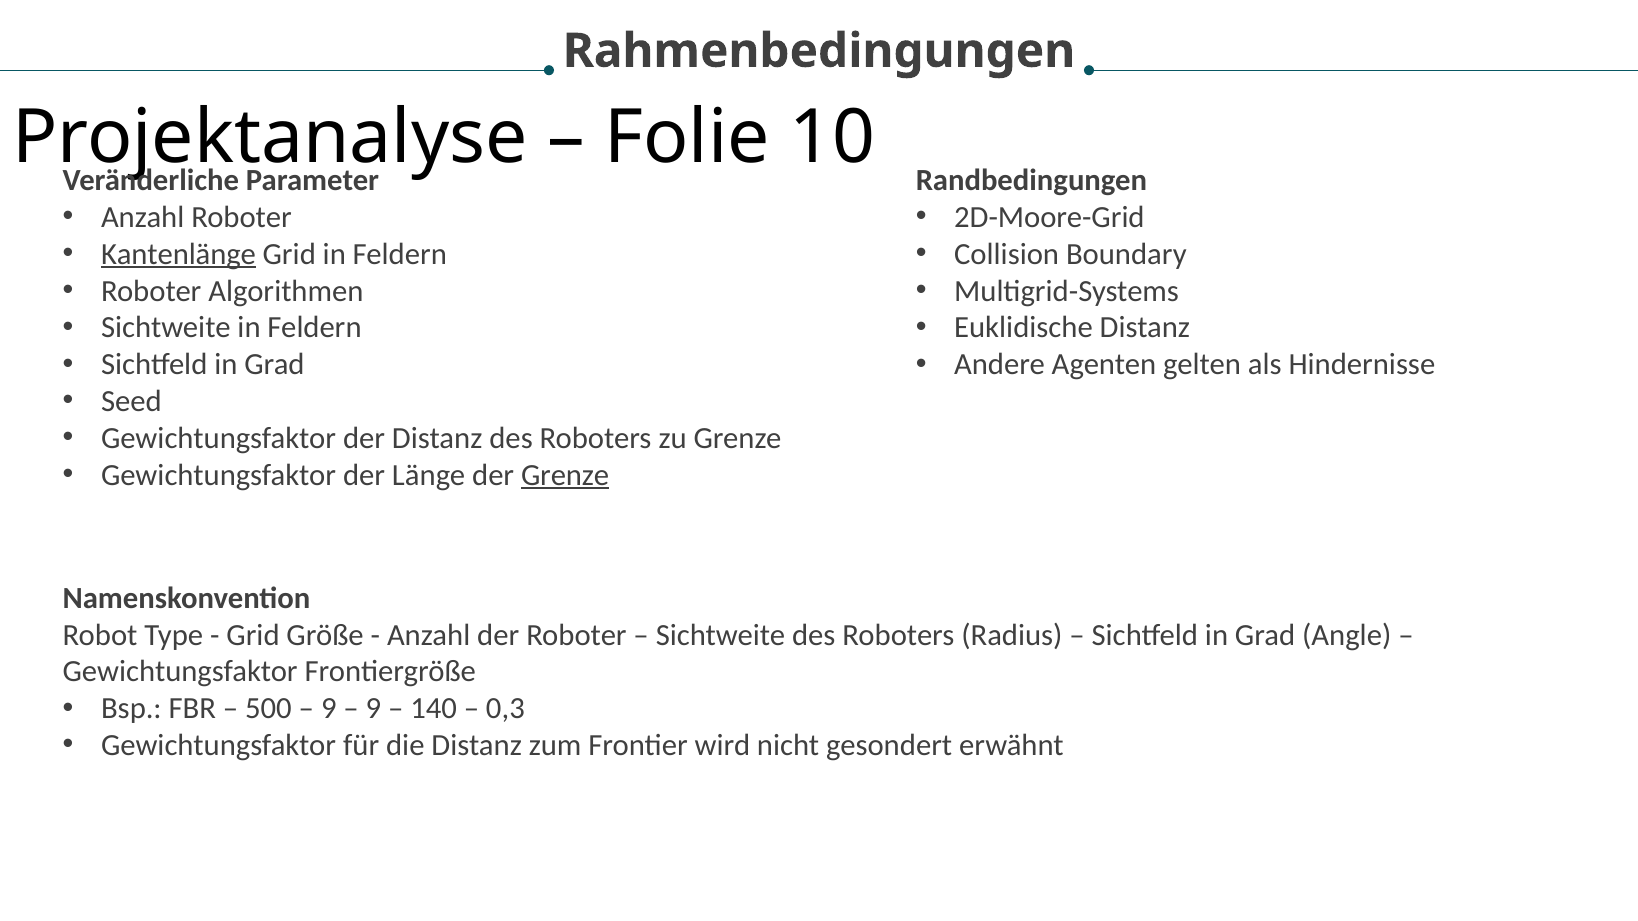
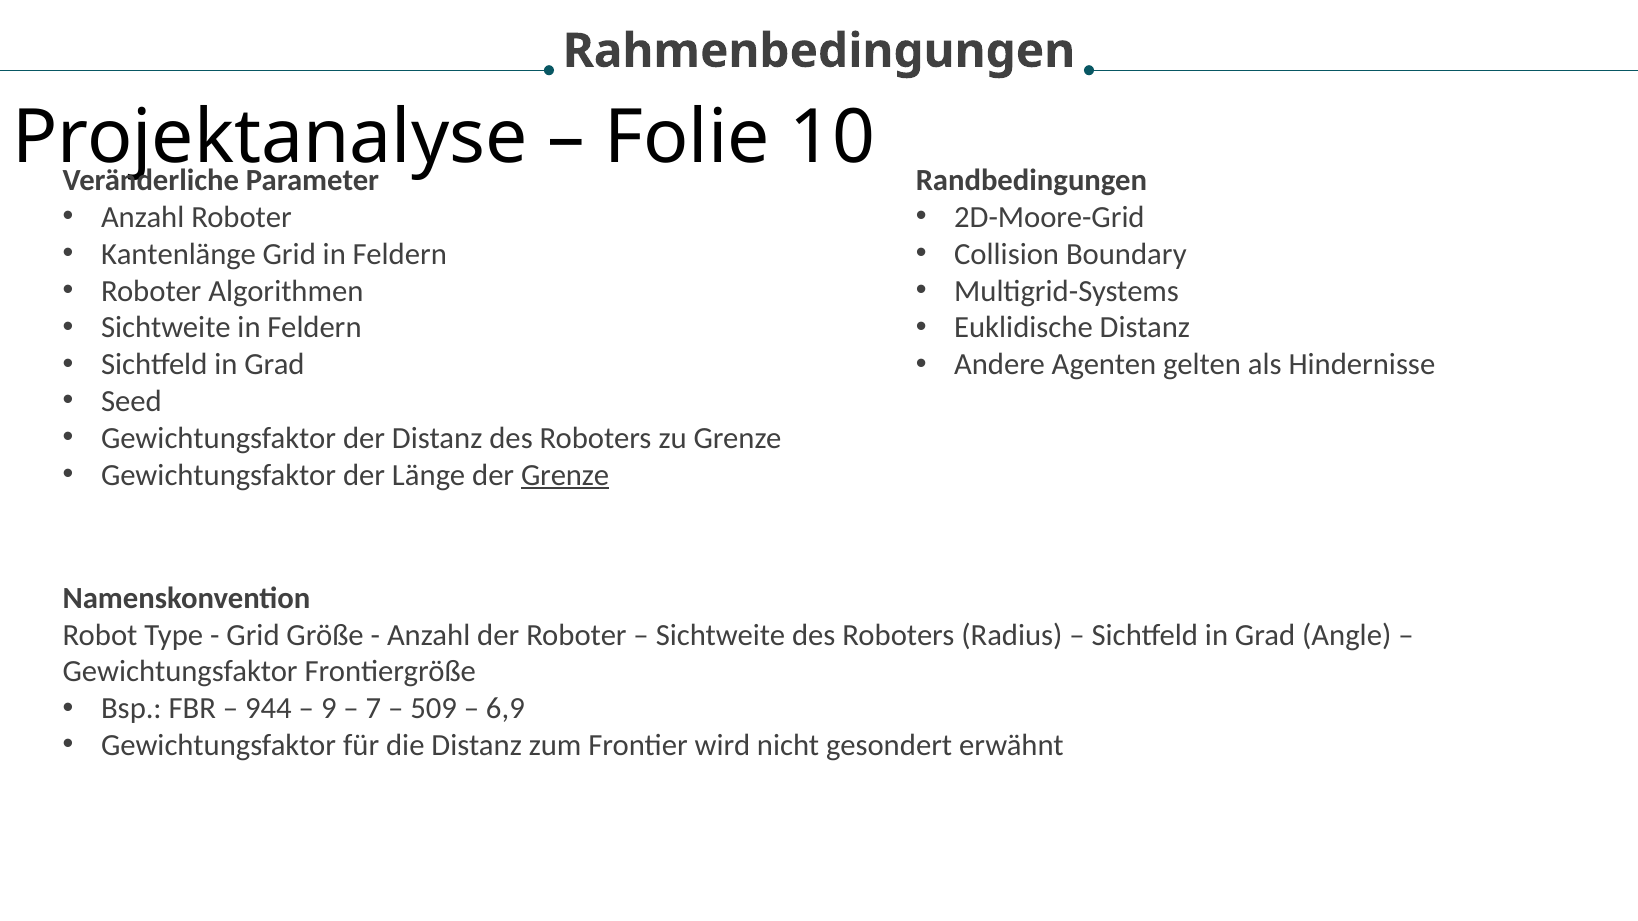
Kantenlänge underline: present -> none (178, 254)
500: 500 -> 944 (268, 709)
9: 9 -> 7 (373, 709)
140: 140 -> 509 (434, 709)
0,3: 0,3 -> 6,9 (505, 709)
